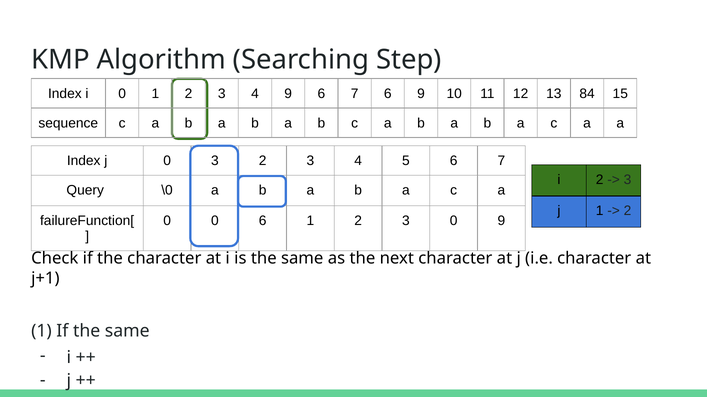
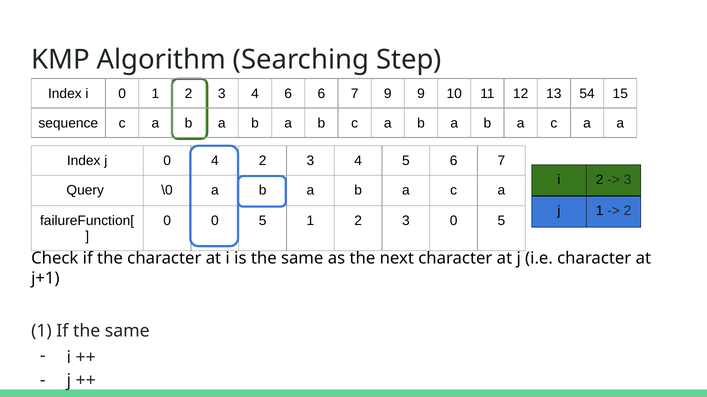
4 9: 9 -> 6 (288, 94)
7 6: 6 -> 9 (388, 94)
84: 84 -> 54 (587, 94)
0 3: 3 -> 4 (215, 161)
0 0 6: 6 -> 5 (263, 221)
3 0 9: 9 -> 5 (501, 221)
